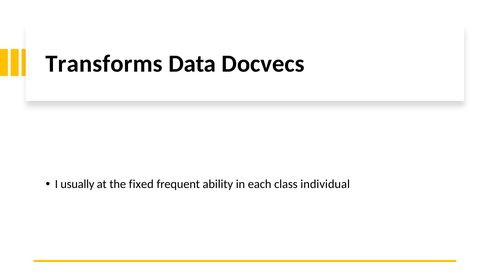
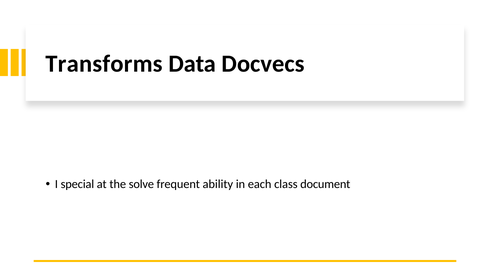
usually: usually -> special (77, 184)
fixed: fixed -> solve (141, 184)
individual: individual -> document (325, 184)
